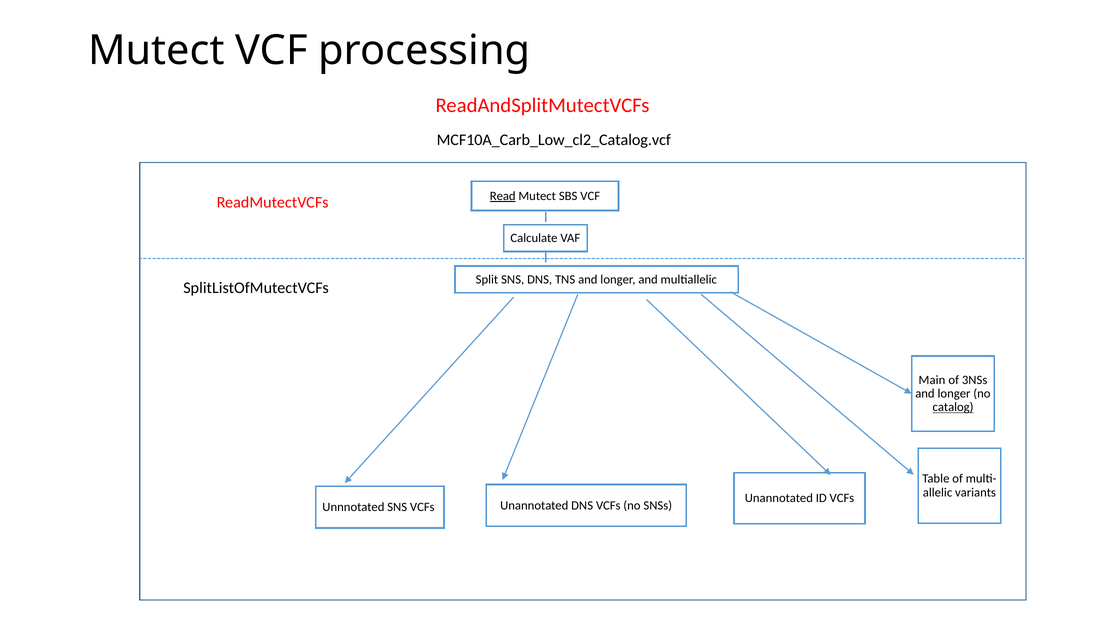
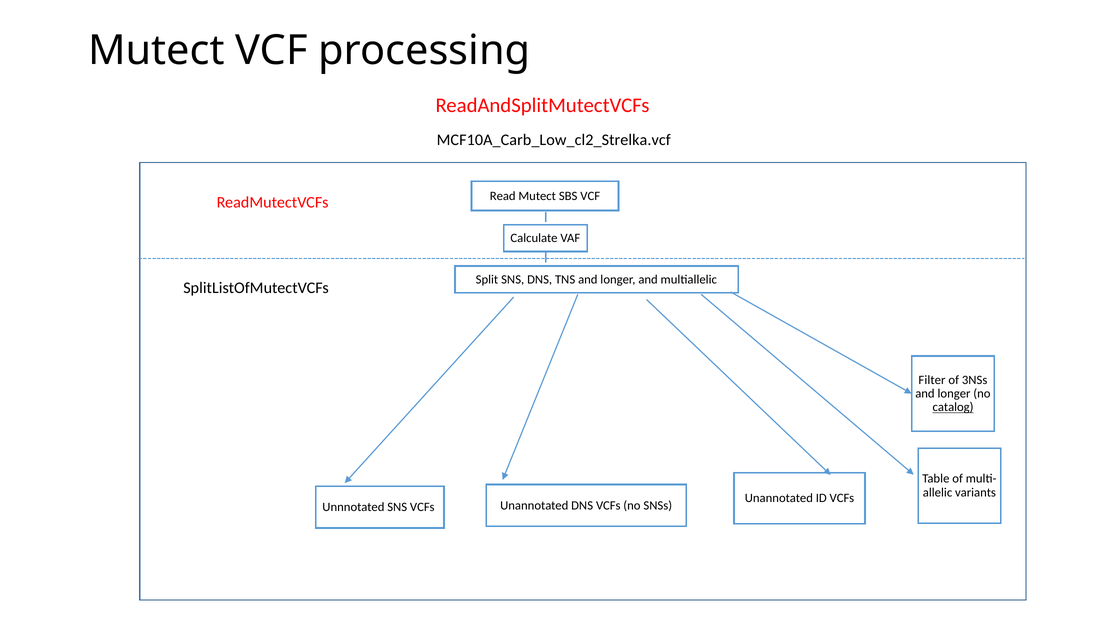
MCF10A_Carb_Low_cl2_Catalog.vcf: MCF10A_Carb_Low_cl2_Catalog.vcf -> MCF10A_Carb_Low_cl2_Strelka.vcf (554, 140)
Read underline: present -> none (503, 196)
Main: Main -> Filter (932, 380)
